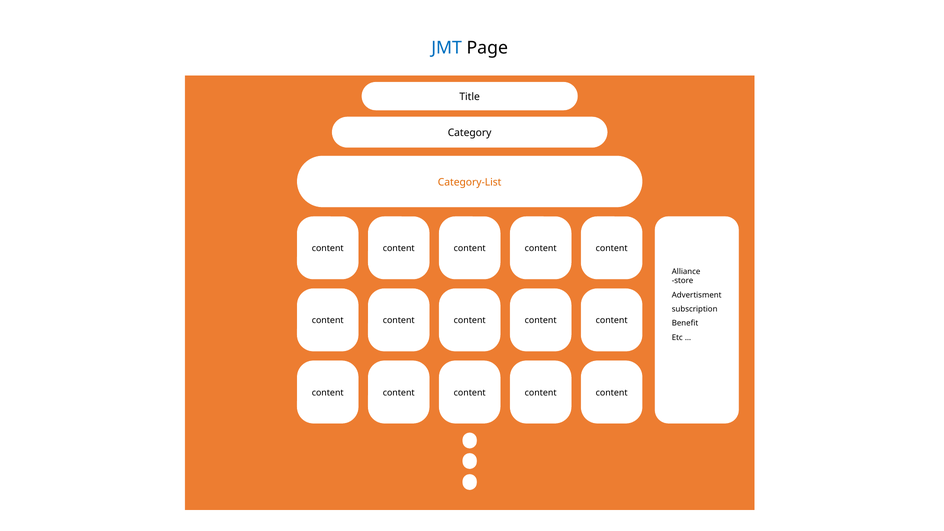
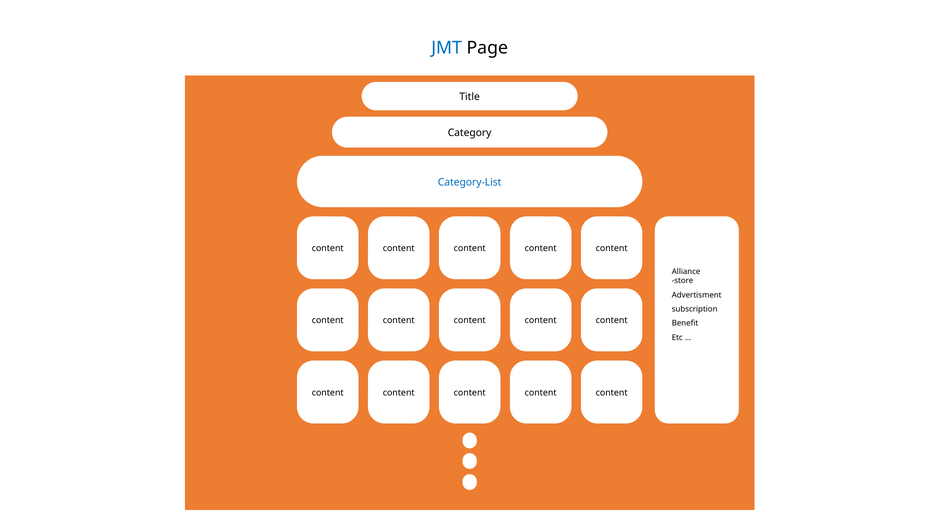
Category-List colour: orange -> blue (470, 182)
